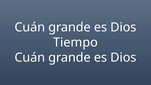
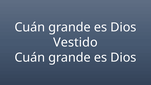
Tiempo: Tiempo -> Vestido (75, 42)
